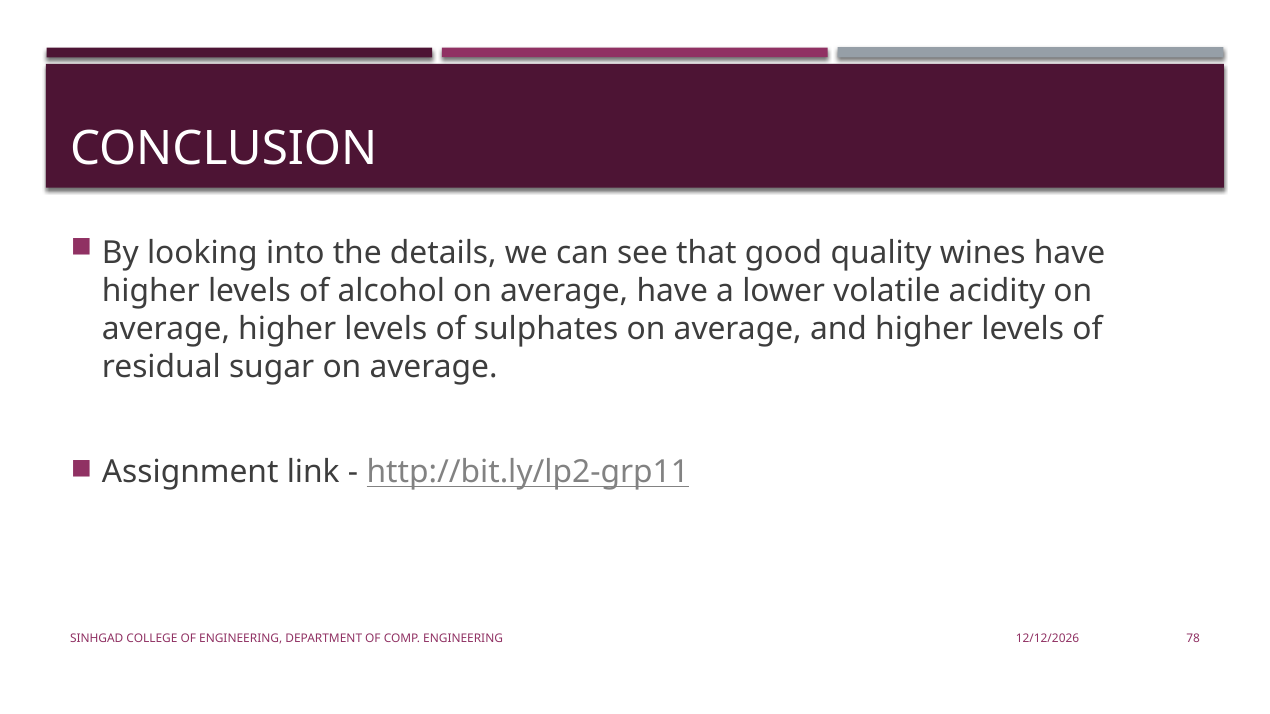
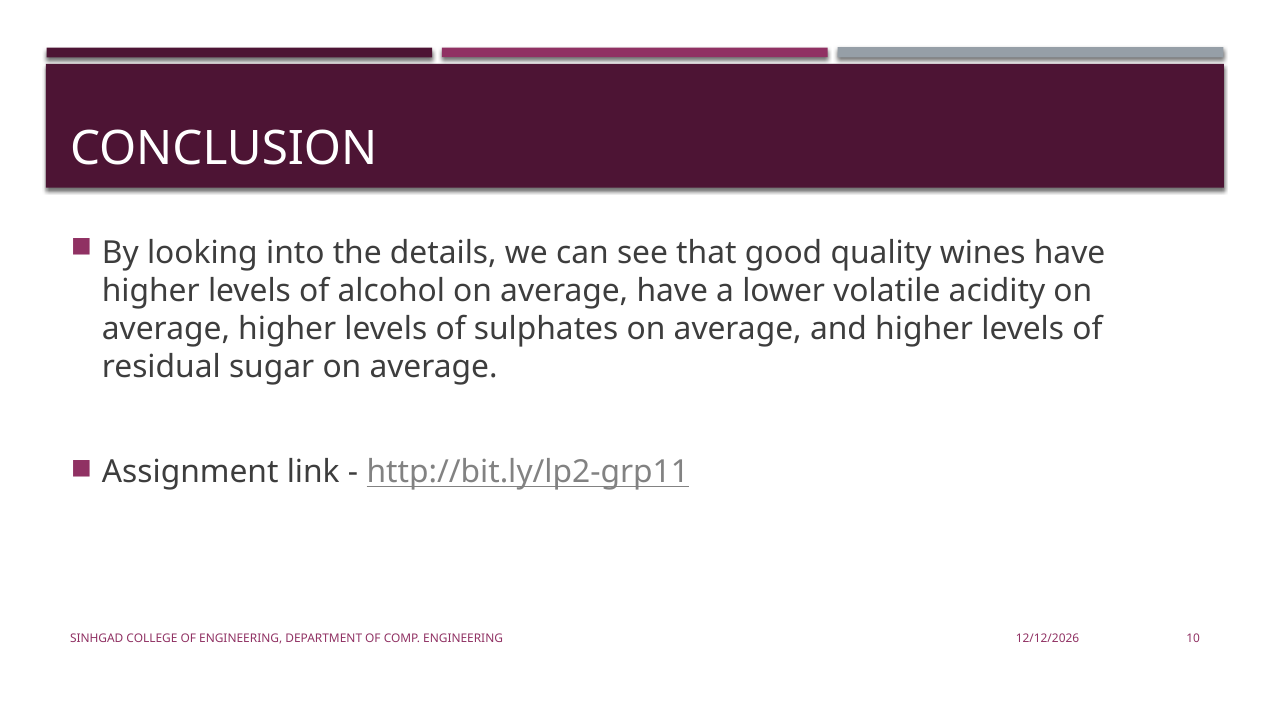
78: 78 -> 10 (1193, 639)
